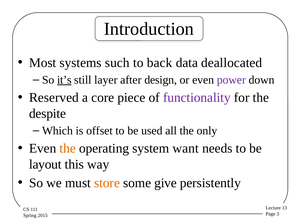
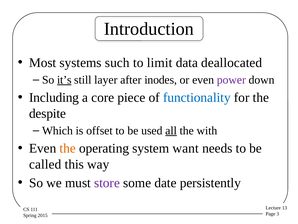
back: back -> limit (160, 63)
design: design -> inodes (161, 80)
Reserved: Reserved -> Including (54, 97)
functionality colour: purple -> blue (197, 97)
all underline: none -> present (171, 130)
only: only -> with (207, 130)
layout: layout -> called (45, 164)
store colour: orange -> purple (107, 182)
give: give -> date (165, 182)
